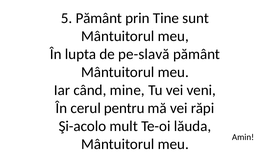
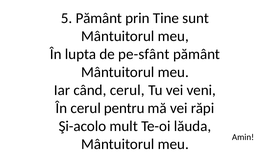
pe-slavă: pe-slavă -> pe-sfânt (144, 54)
când mine: mine -> cerul (127, 90)
